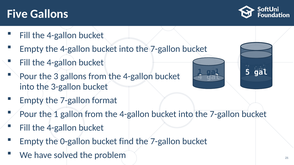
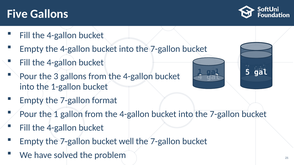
3-gallon: 3-gallon -> 1-gallon (66, 87)
0-gallon: 0-gallon -> 7-gallon (75, 142)
find: find -> well (126, 142)
